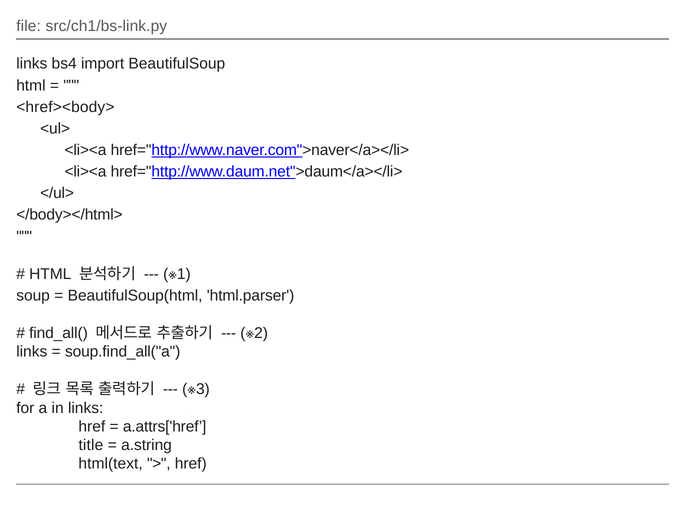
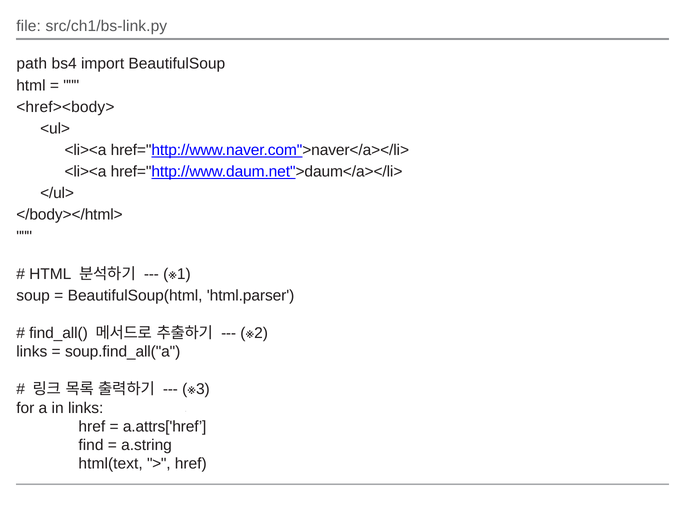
links: links -> path (32, 64)
title: title -> find (91, 446)
